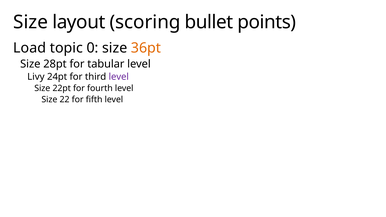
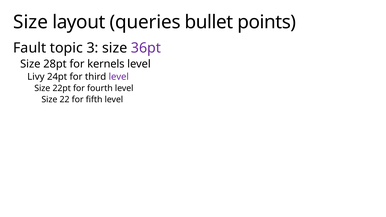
scoring: scoring -> queries (145, 22)
Load: Load -> Fault (30, 48)
0: 0 -> 3 (93, 48)
36pt colour: orange -> purple (146, 48)
tabular: tabular -> kernels (106, 64)
